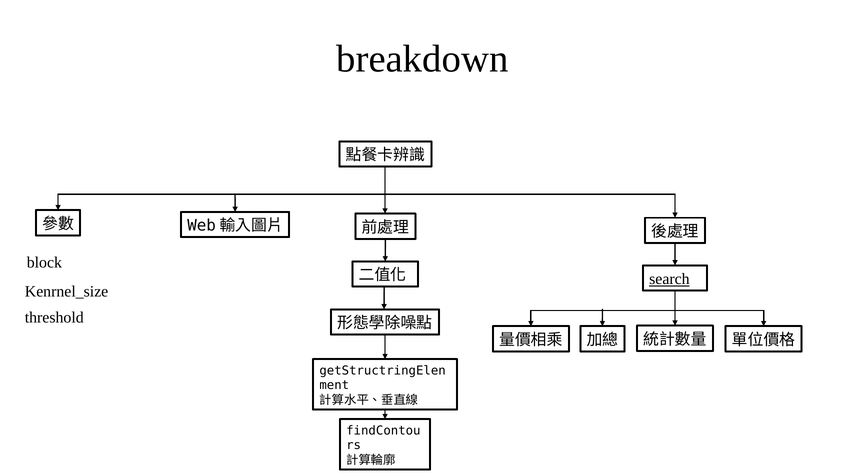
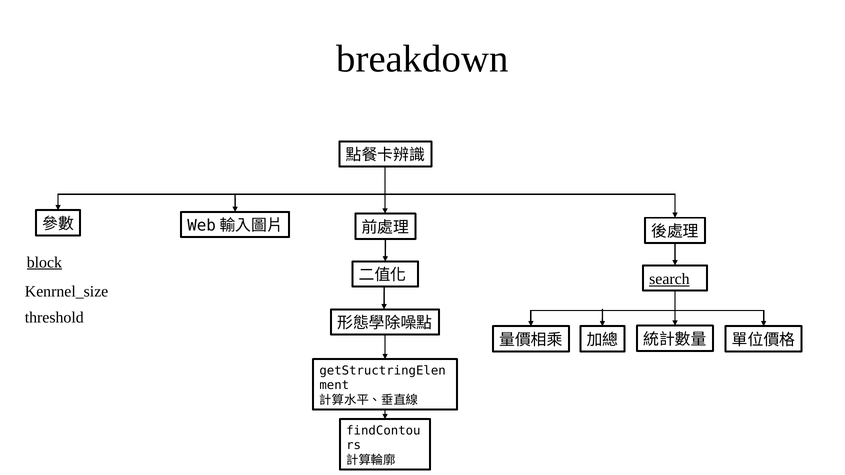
block underline: none -> present (44, 263)
